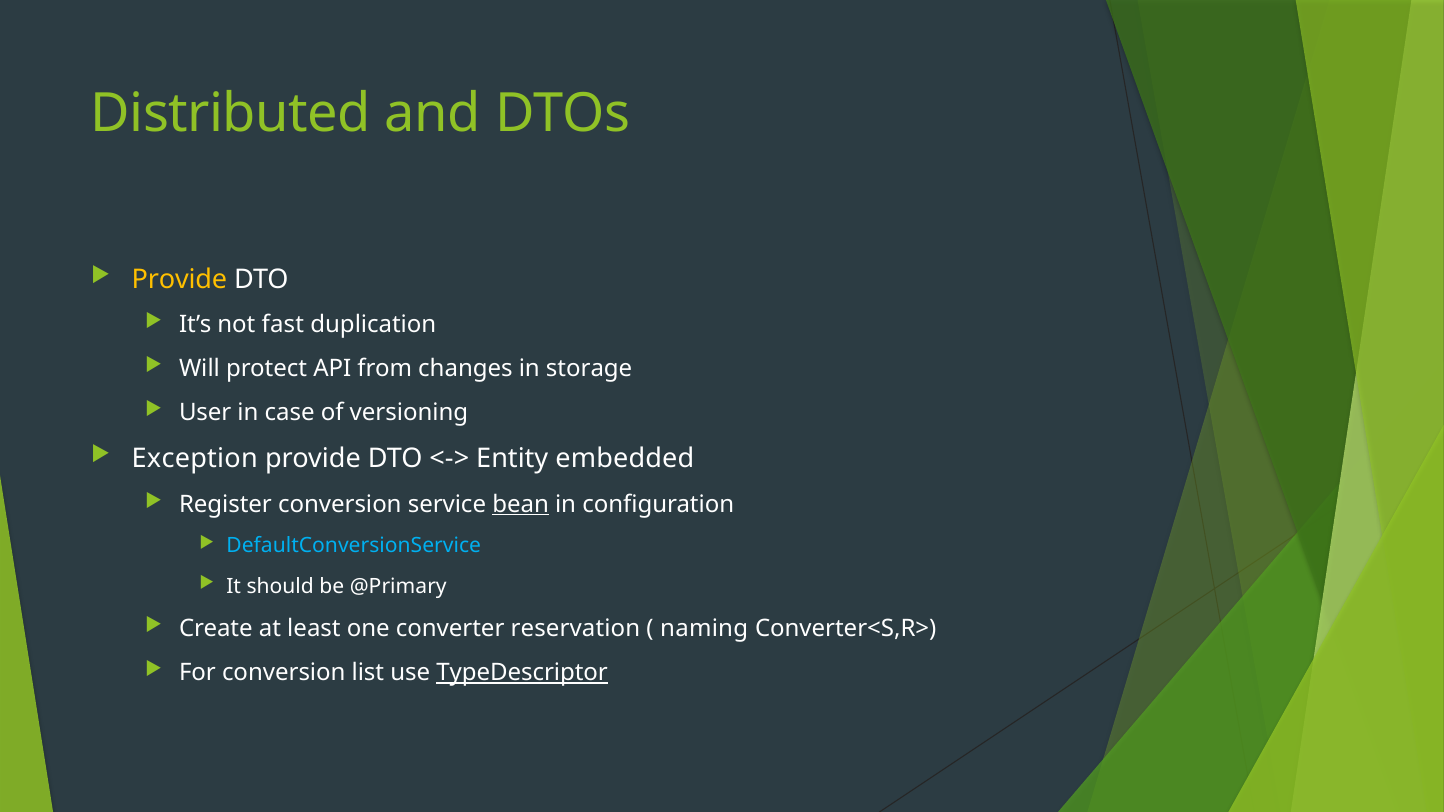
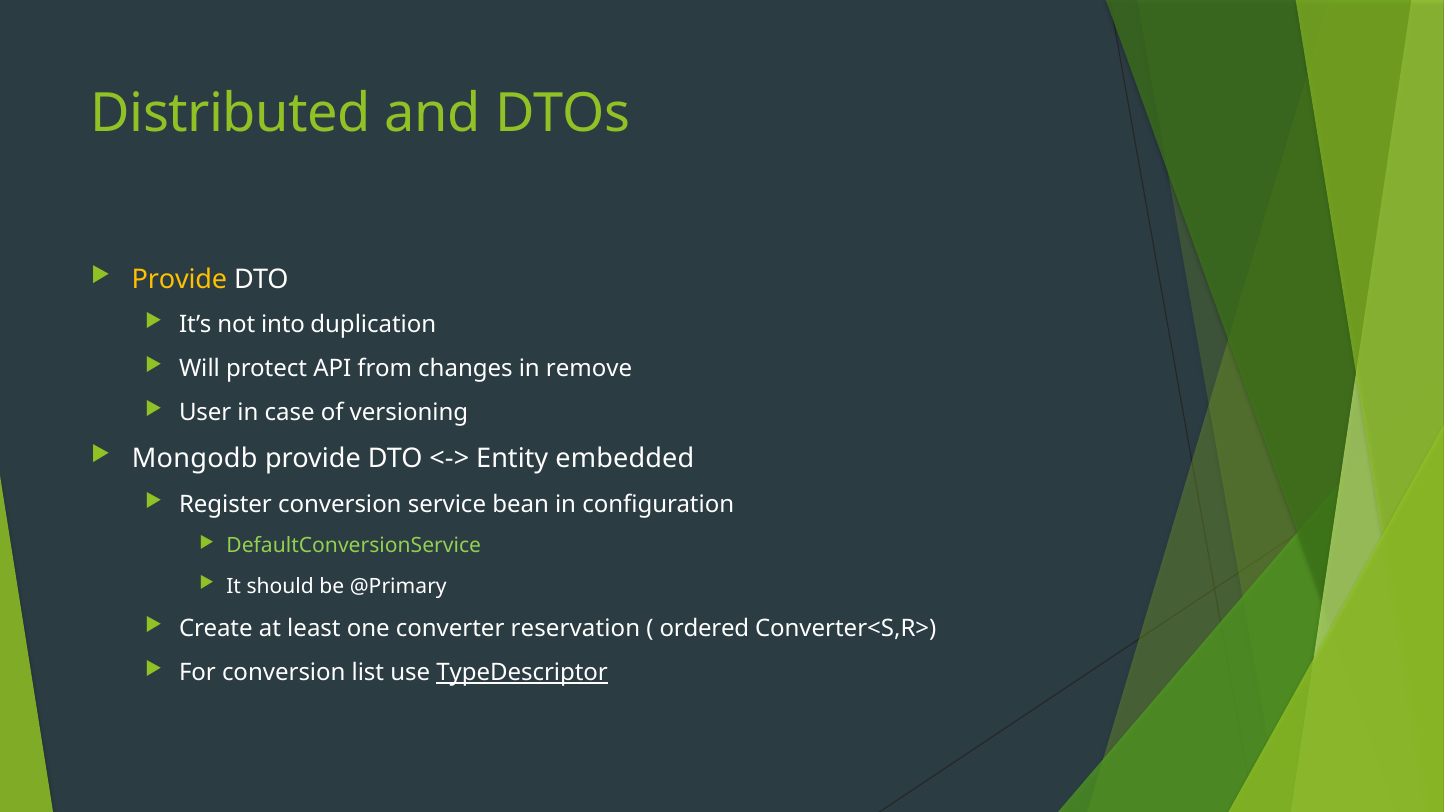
fast: fast -> into (283, 325)
storage: storage -> remove (589, 369)
Exception: Exception -> Mongodb (195, 459)
bean underline: present -> none (521, 504)
DefaultConversionService colour: light blue -> light green (354, 546)
naming: naming -> ordered (704, 629)
